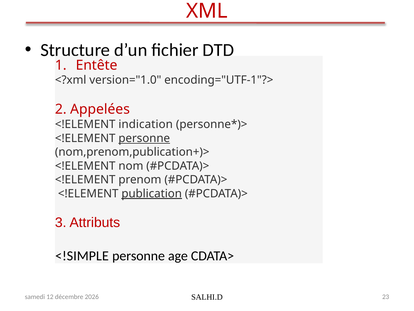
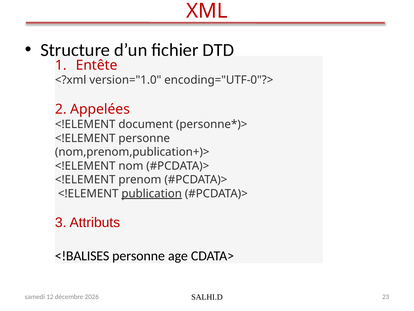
encoding="UTF-1"?>: encoding="UTF-1"?> -> encoding="UTF-0"?> (219, 80)
indication: indication -> document (146, 124)
personne underline: present -> none (144, 138)
<!SIMPLE: <!SIMPLE -> <!BALISES (82, 256)
